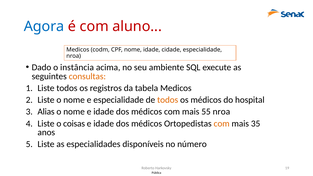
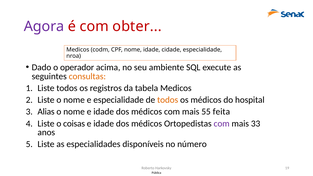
Agora colour: blue -> purple (44, 26)
aluno: aluno -> obter (137, 26)
instância: instância -> operador (77, 67)
55 nroa: nroa -> feita (221, 112)
com colour: orange -> purple (222, 124)
35: 35 -> 33 (256, 124)
